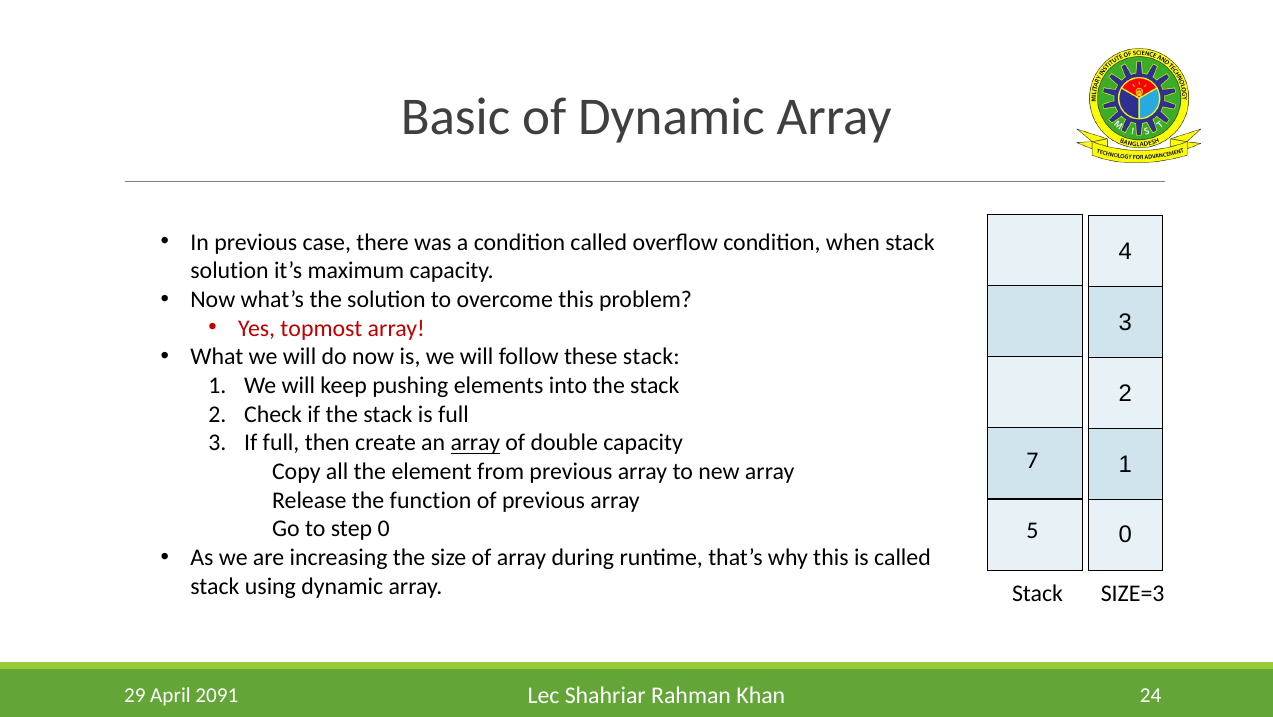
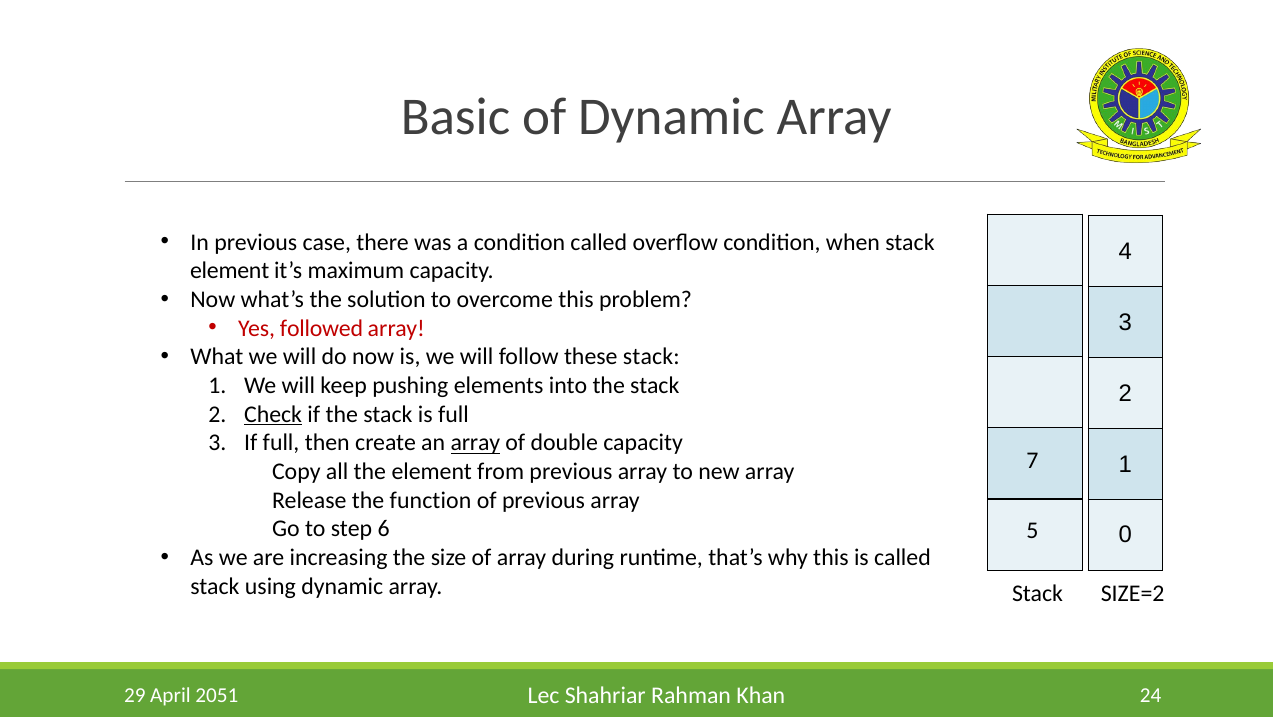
solution: solution -> element (230, 271)
topmost: topmost -> followed (322, 328)
Check underline: none -> present (273, 414)
step 0: 0 -> 6 (384, 528)
SIZE=3: SIZE=3 -> SIZE=2 (1133, 593)
2091: 2091 -> 2051 (217, 695)
